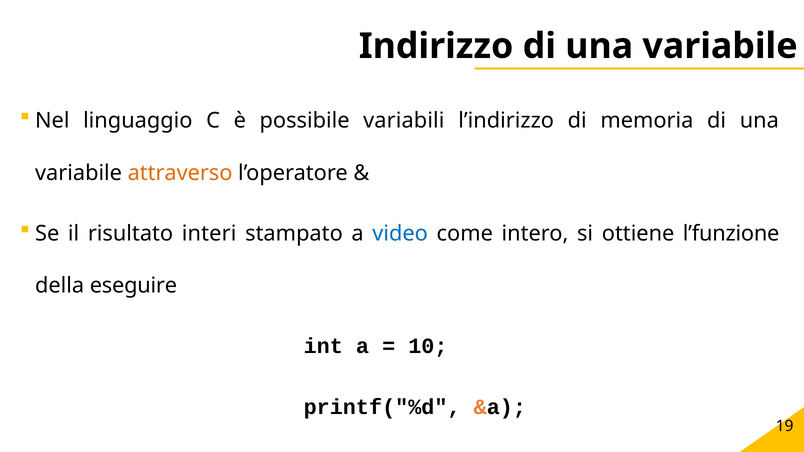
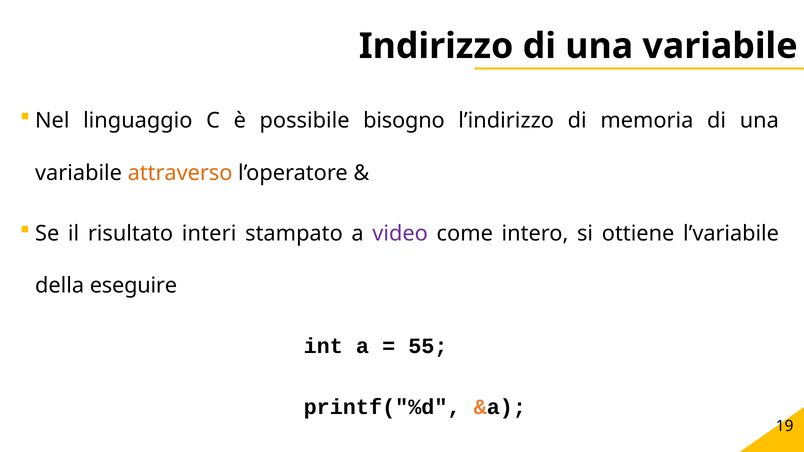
variabili: variabili -> bisogno (404, 121)
video colour: blue -> purple (400, 234)
l’funzione: l’funzione -> l’variabile (731, 234)
10: 10 -> 55 (428, 346)
